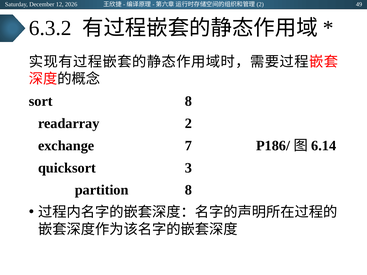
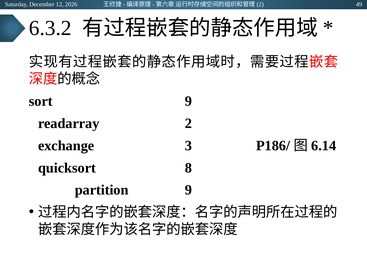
sort 8: 8 -> 9 (188, 101)
7: 7 -> 3 (188, 146)
3: 3 -> 8 (188, 168)
partition 8: 8 -> 9 (188, 190)
